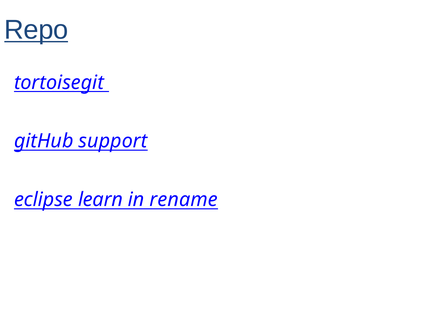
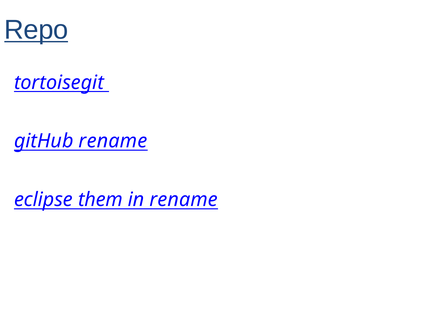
gitHub support: support -> rename (113, 141)
learn: learn -> them (100, 200)
